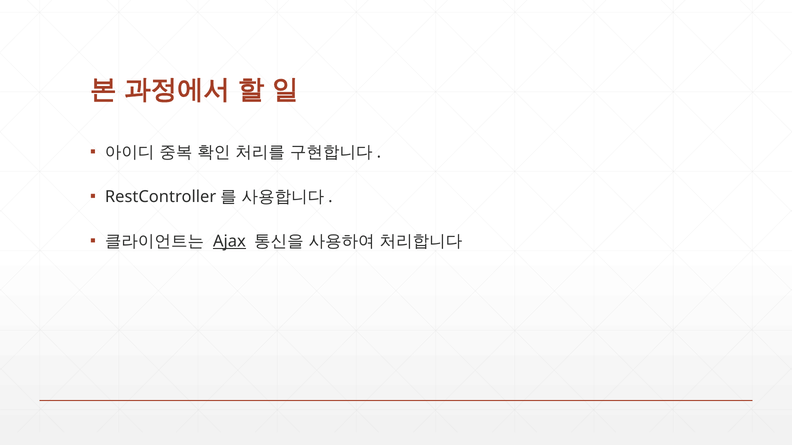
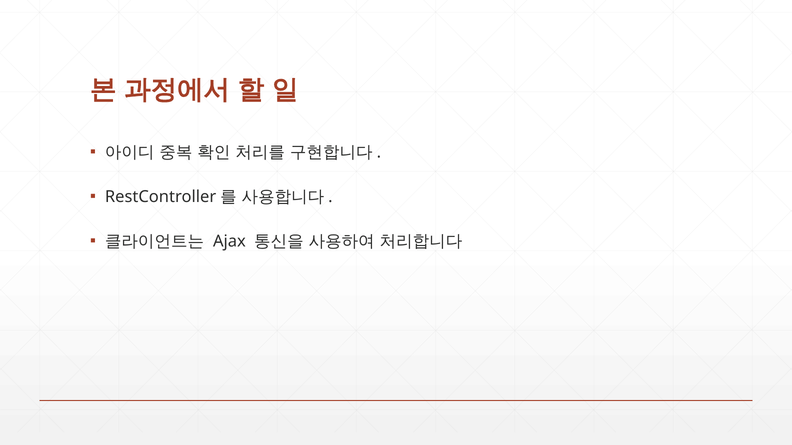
Ajax underline: present -> none (229, 242)
